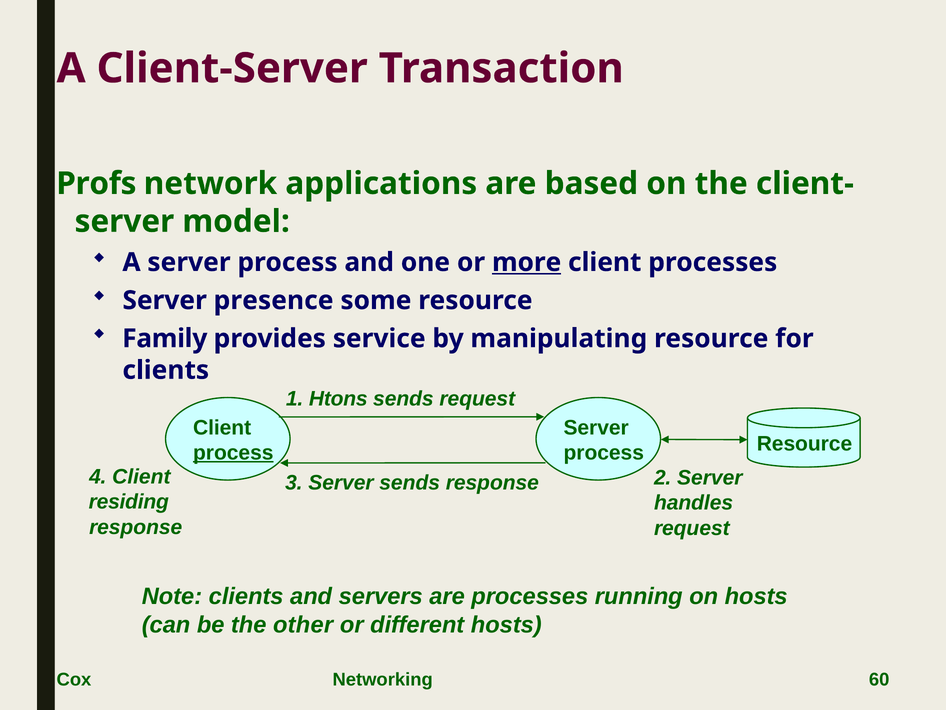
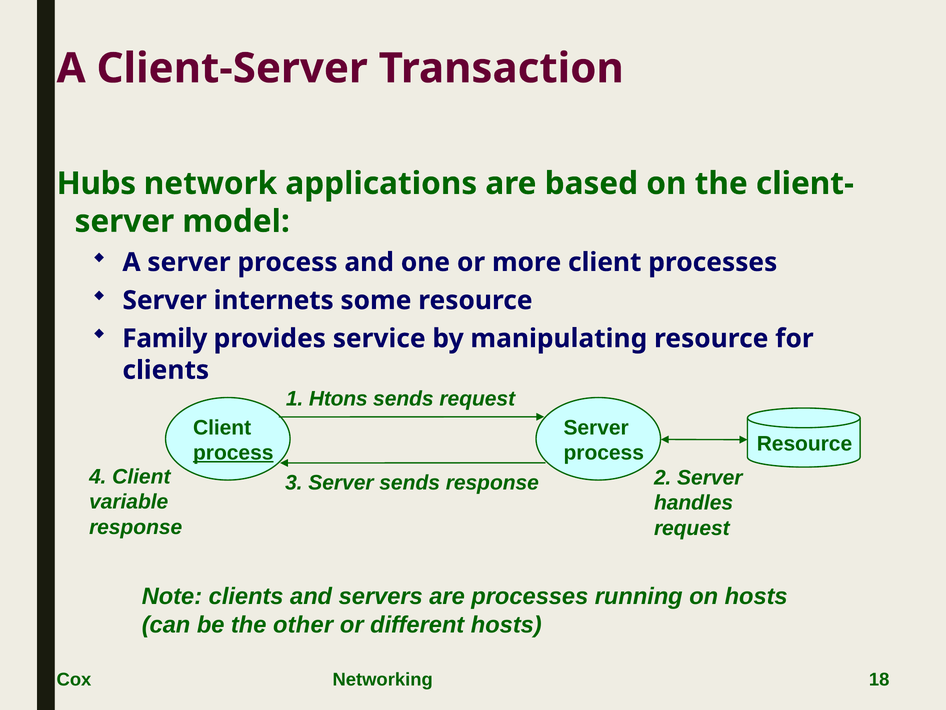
Profs: Profs -> Hubs (96, 183)
more underline: present -> none (527, 262)
presence: presence -> internets (274, 300)
residing: residing -> variable (129, 502)
60: 60 -> 18 (879, 679)
